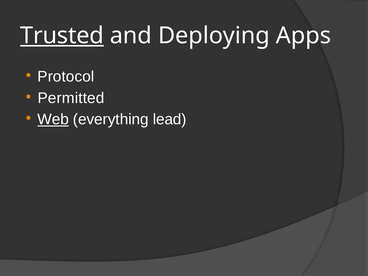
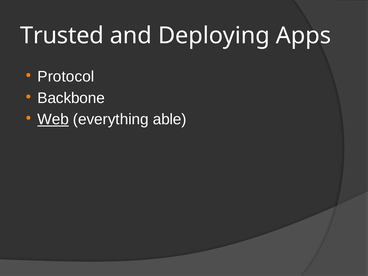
Trusted underline: present -> none (62, 36)
Permitted: Permitted -> Backbone (71, 98)
lead: lead -> able (170, 119)
